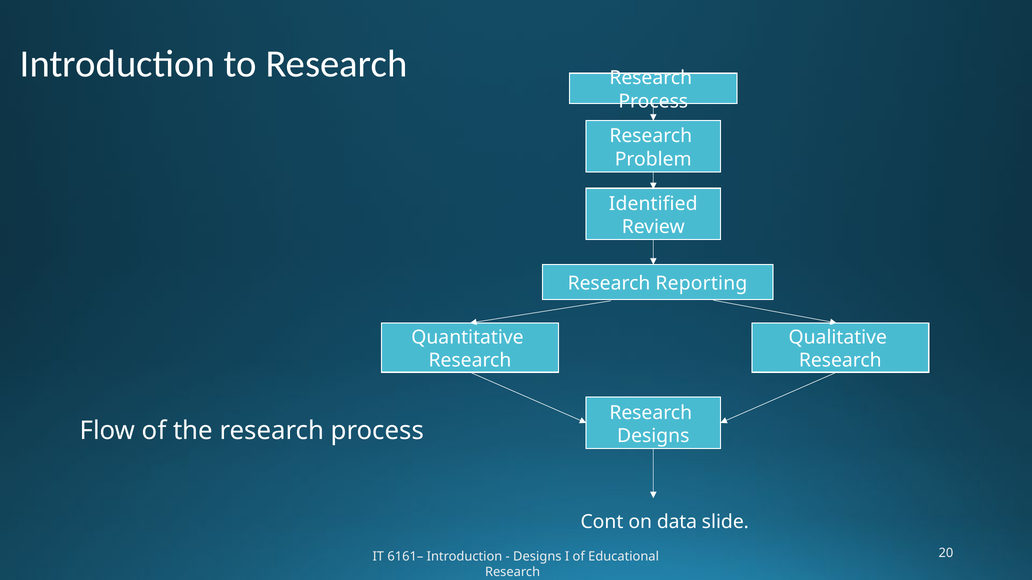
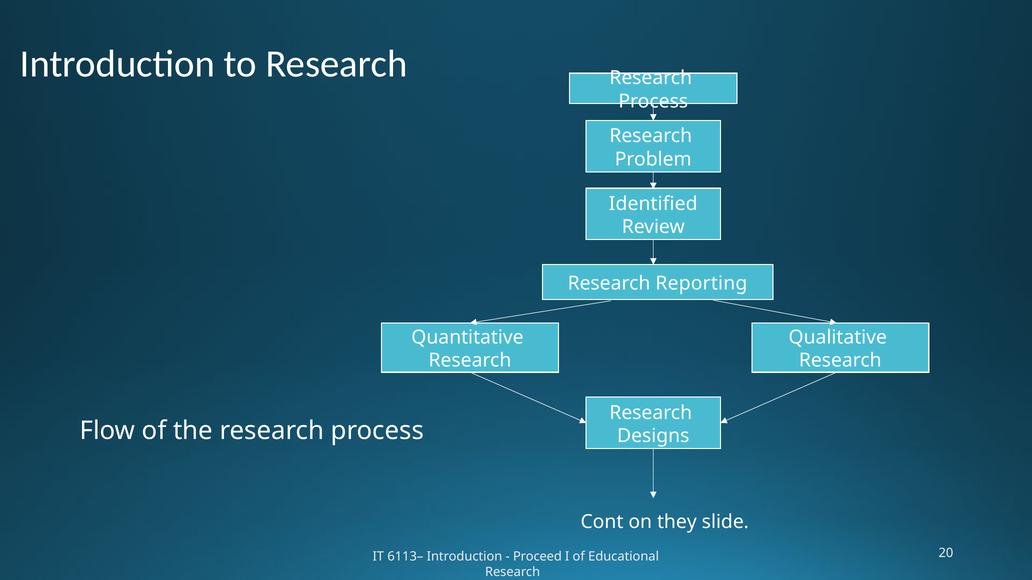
data: data -> they (677, 522)
6161–: 6161– -> 6113– (405, 557)
Designs: Designs -> Proceed (537, 557)
